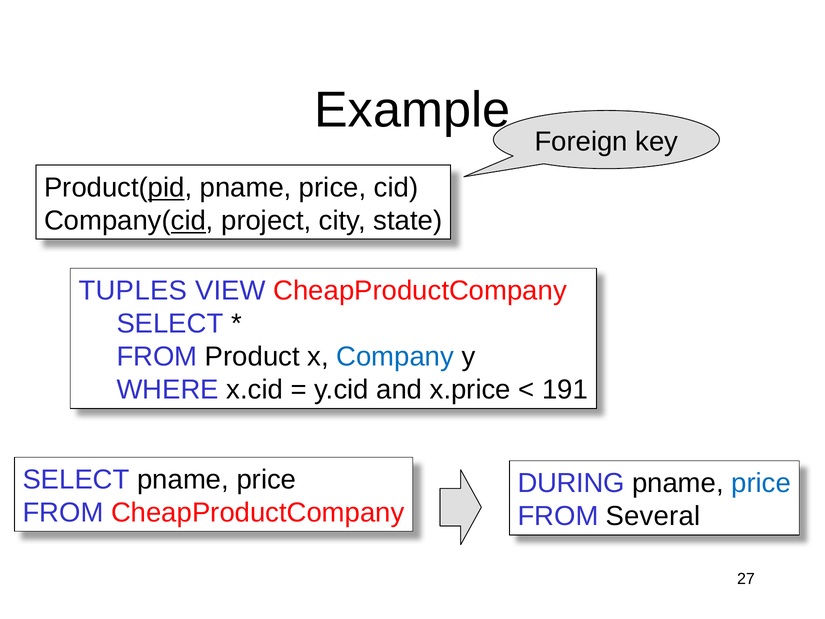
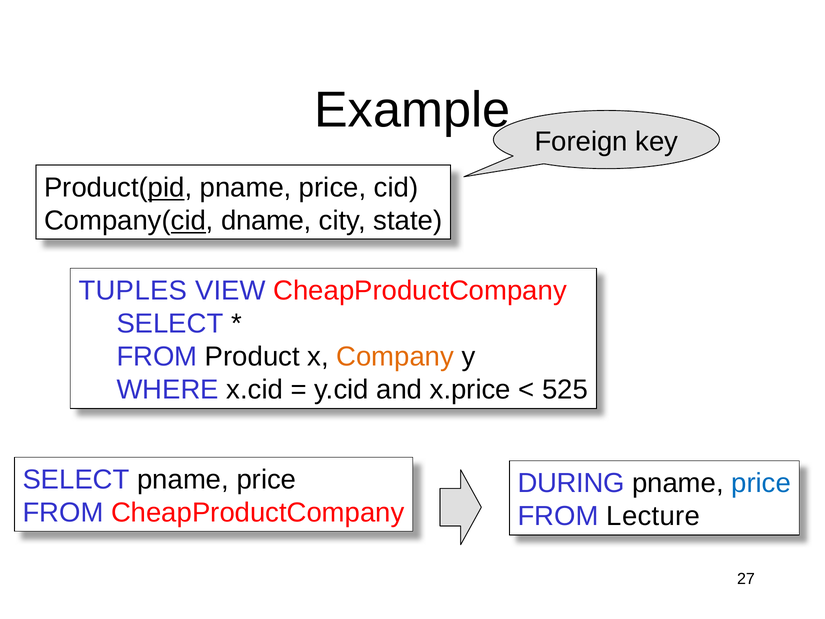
project: project -> dname (266, 220)
Company colour: blue -> orange (395, 357)
191: 191 -> 525 (565, 390)
Several: Several -> Lecture (653, 516)
